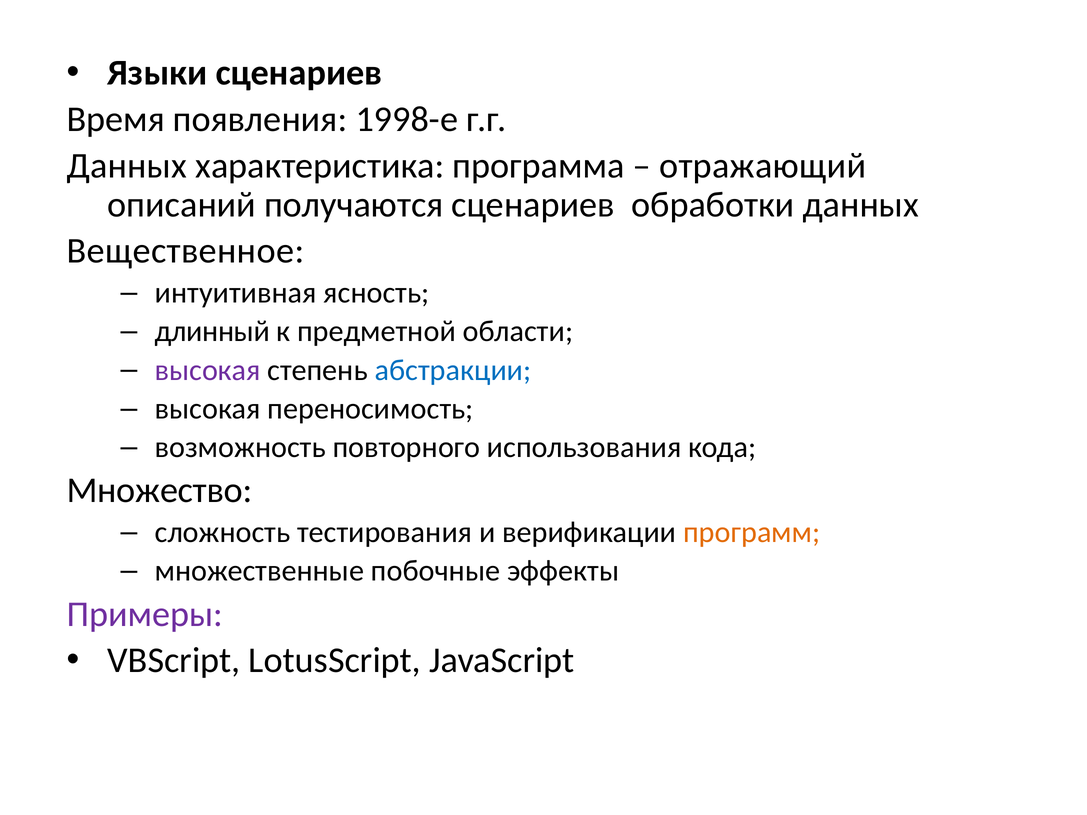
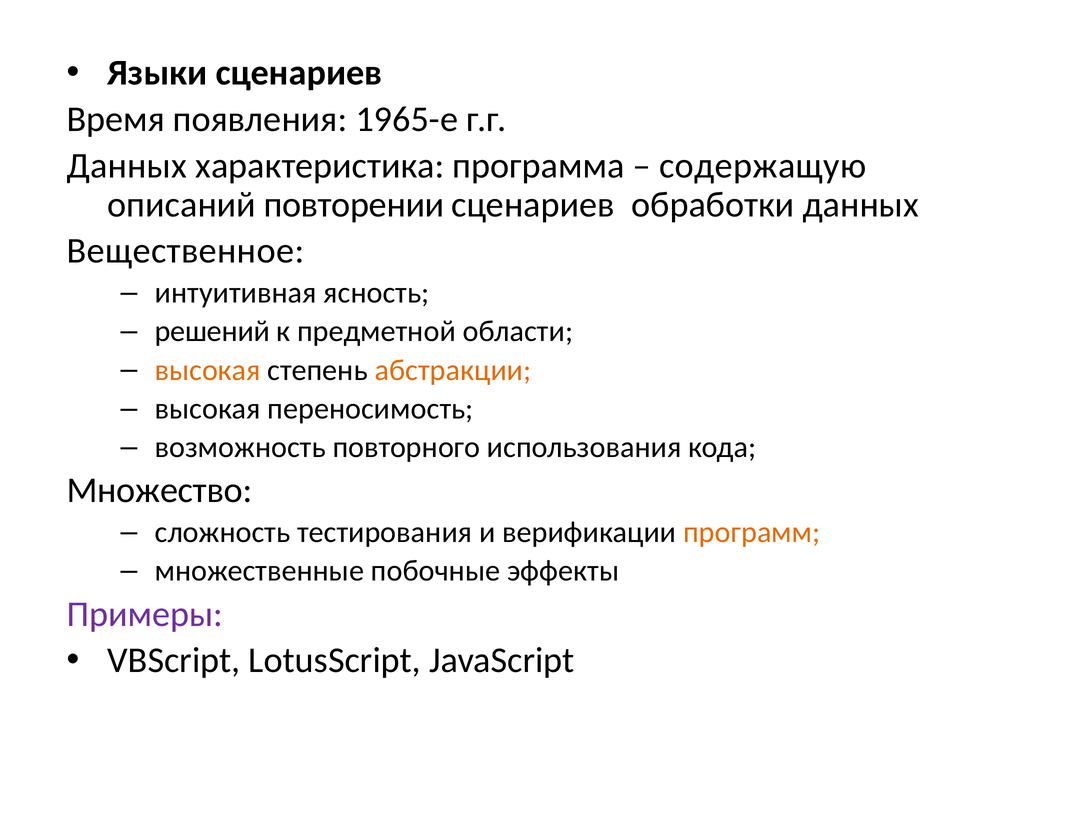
1998-е: 1998-е -> 1965-е (407, 119)
отражающий: отражающий -> содержащую (763, 166)
получаются: получаются -> повторении (354, 205)
длинный: длинный -> решений (212, 332)
высокая colour: purple -> orange (208, 370)
абстракции colour: blue -> orange (453, 370)
